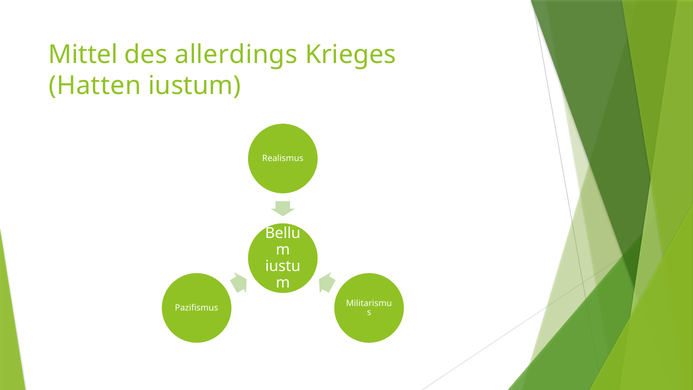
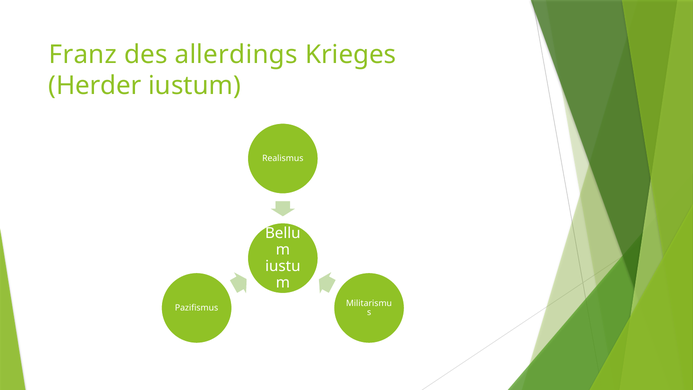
Mittel: Mittel -> Franz (83, 55)
Hatten: Hatten -> Herder (95, 86)
